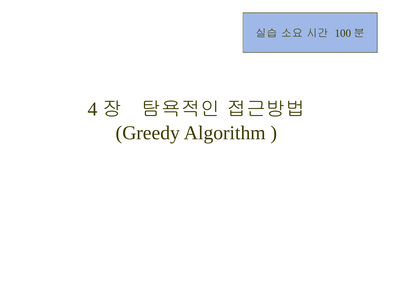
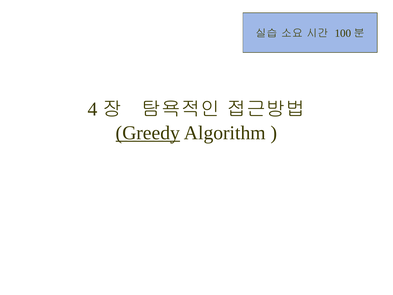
Greedy underline: none -> present (148, 133)
